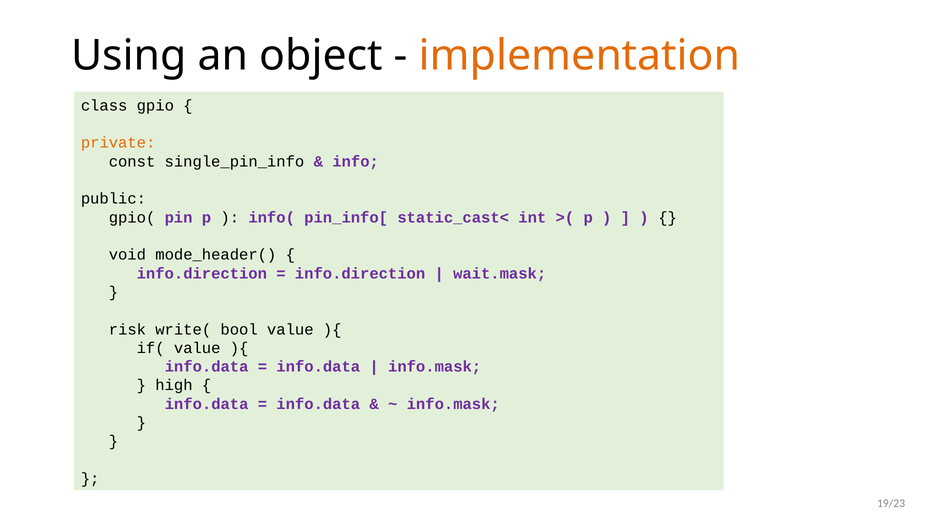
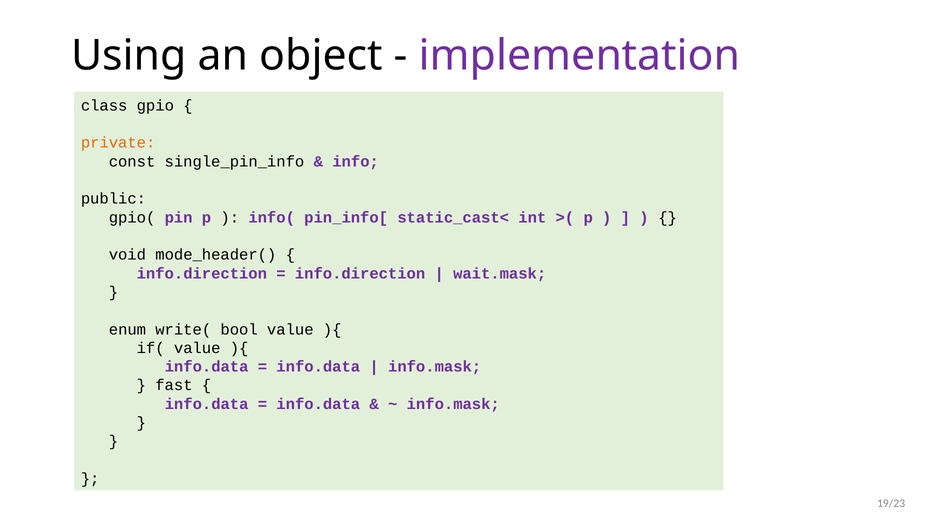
implementation colour: orange -> purple (580, 55)
risk: risk -> enum (127, 330)
high: high -> fast (174, 386)
